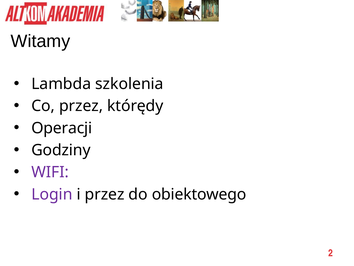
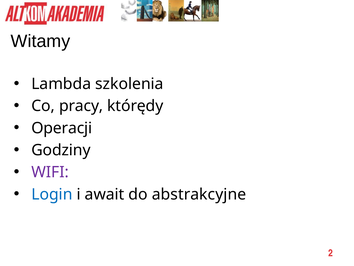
Co przez: przez -> pracy (81, 106)
Login colour: purple -> blue (52, 194)
i przez: przez -> await (105, 194)
obiektowego: obiektowego -> abstrakcyjne (199, 194)
